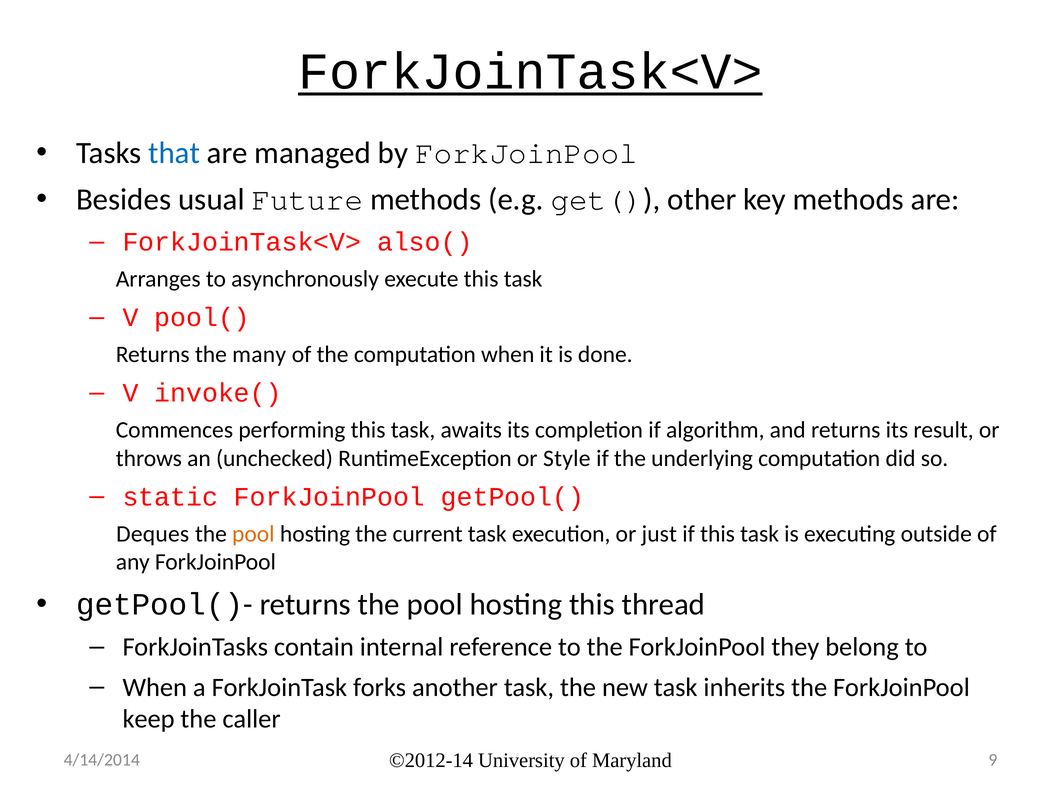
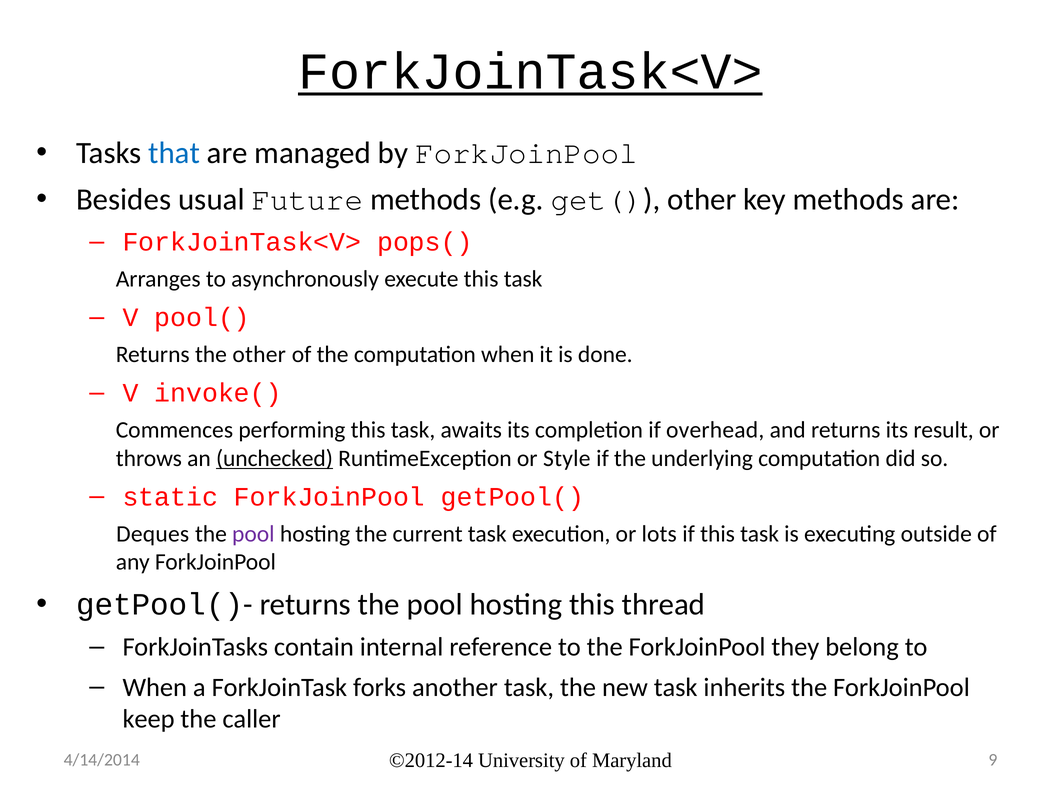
also(: also( -> pops( (425, 242)
the many: many -> other (259, 354)
algorithm: algorithm -> overhead (715, 430)
unchecked underline: none -> present (274, 458)
pool colour: orange -> purple (253, 534)
just: just -> lots (659, 534)
